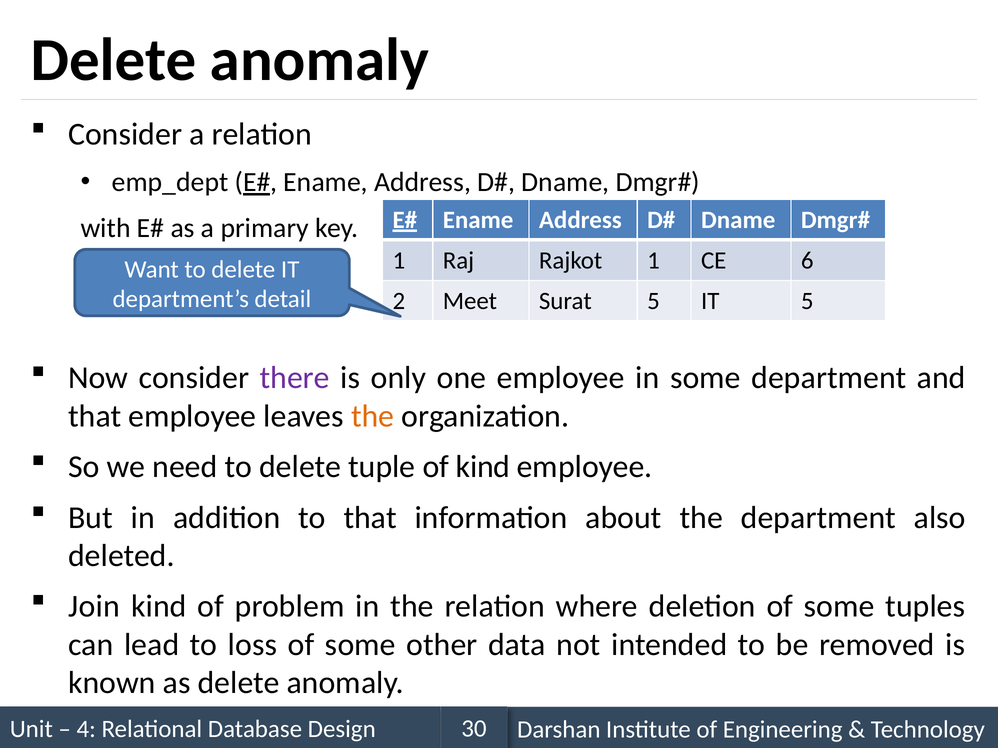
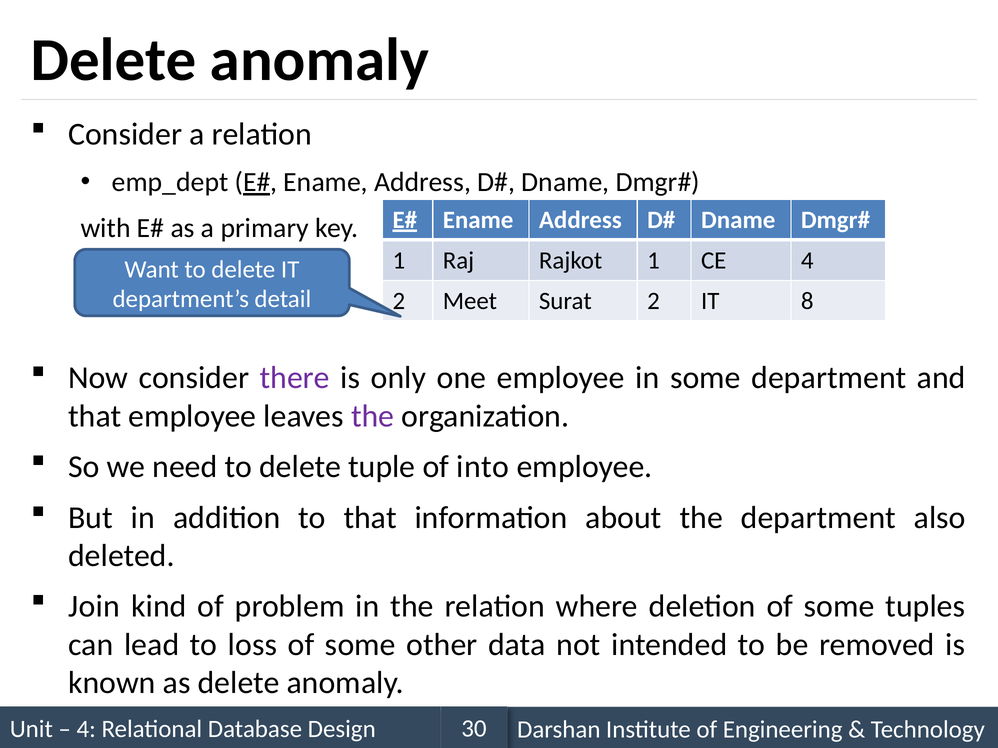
CE 6: 6 -> 4 (807, 261)
Surat 5: 5 -> 2 (654, 301)
IT 5: 5 -> 8 (807, 301)
the colour: orange -> purple (373, 416)
of kind: kind -> into (483, 467)
